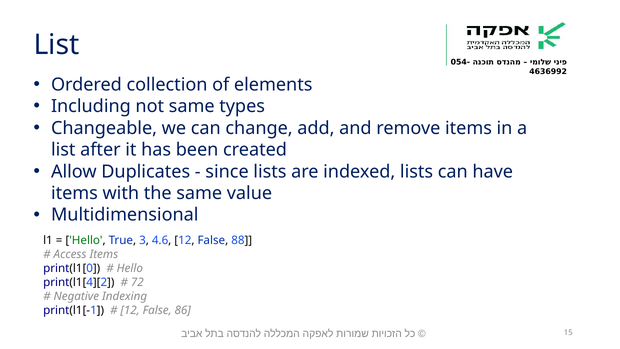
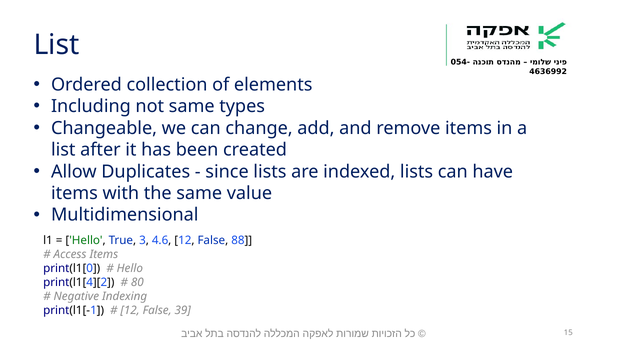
72: 72 -> 80 (137, 282)
86: 86 -> 39 (183, 310)
